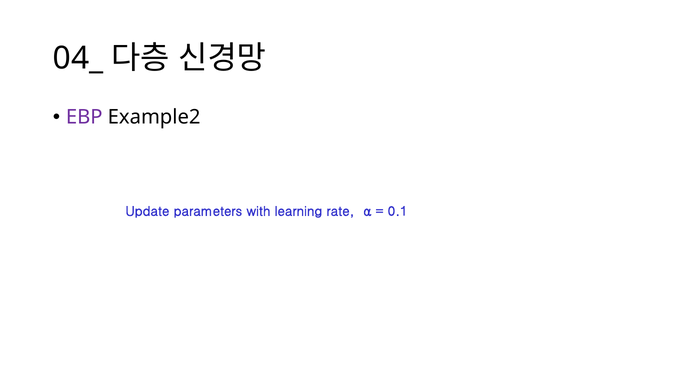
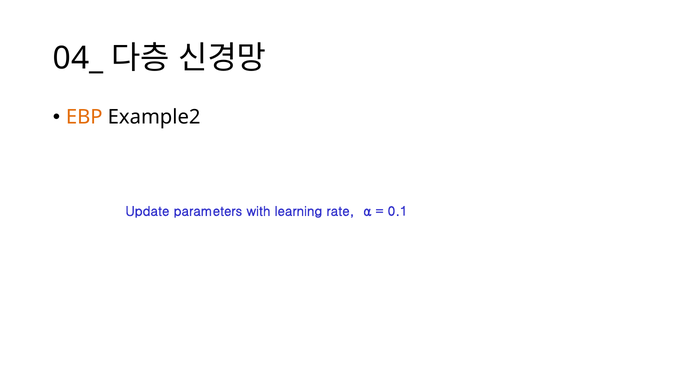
EBP colour: purple -> orange (84, 117)
